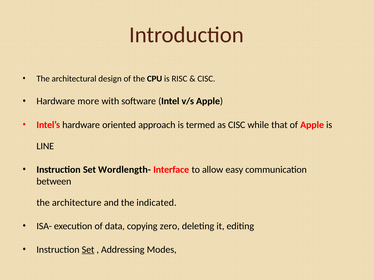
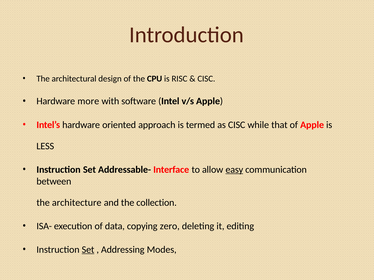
LINE: LINE -> LESS (45, 146)
Wordlength-: Wordlength- -> Addressable- (125, 170)
easy underline: none -> present (234, 170)
indicated: indicated -> collection (157, 203)
